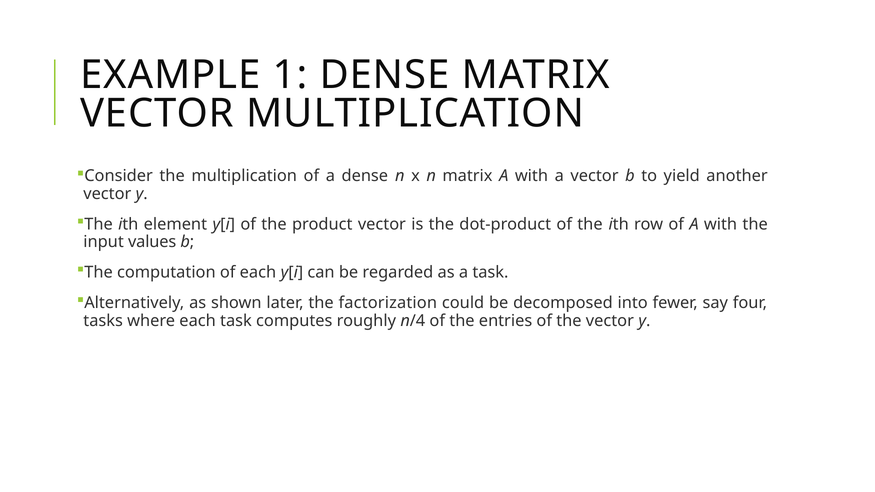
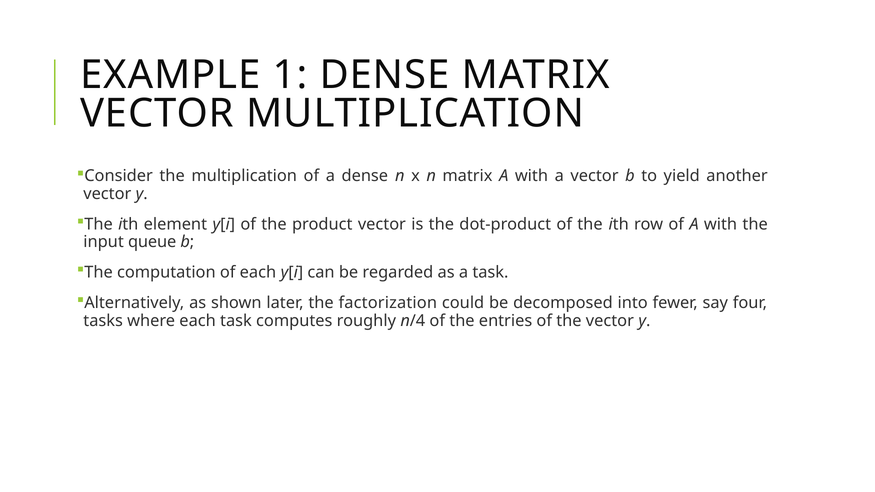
values: values -> queue (152, 242)
